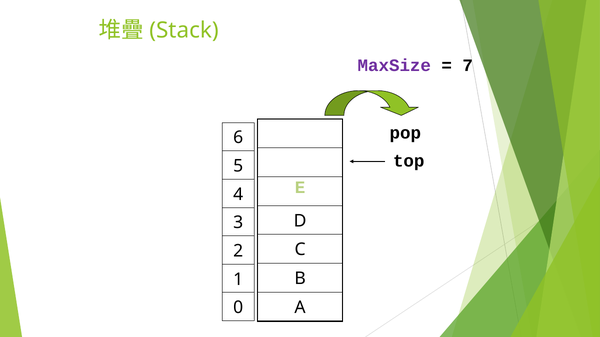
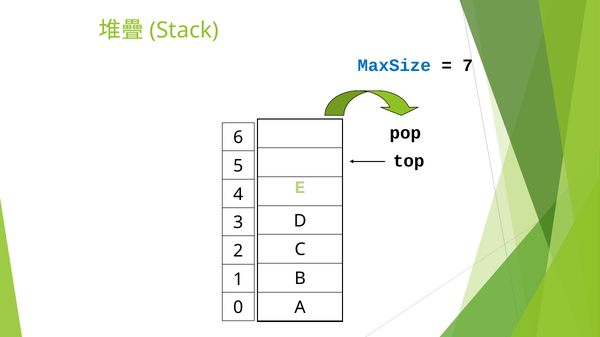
MaxSize colour: purple -> blue (394, 66)
